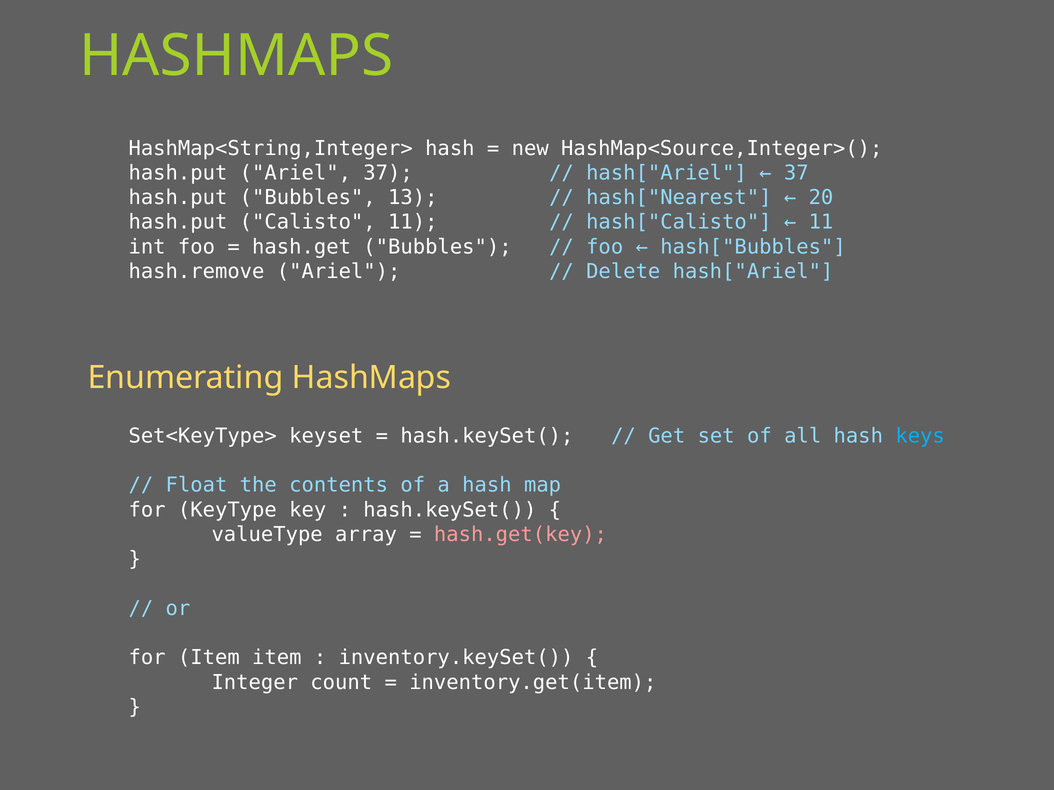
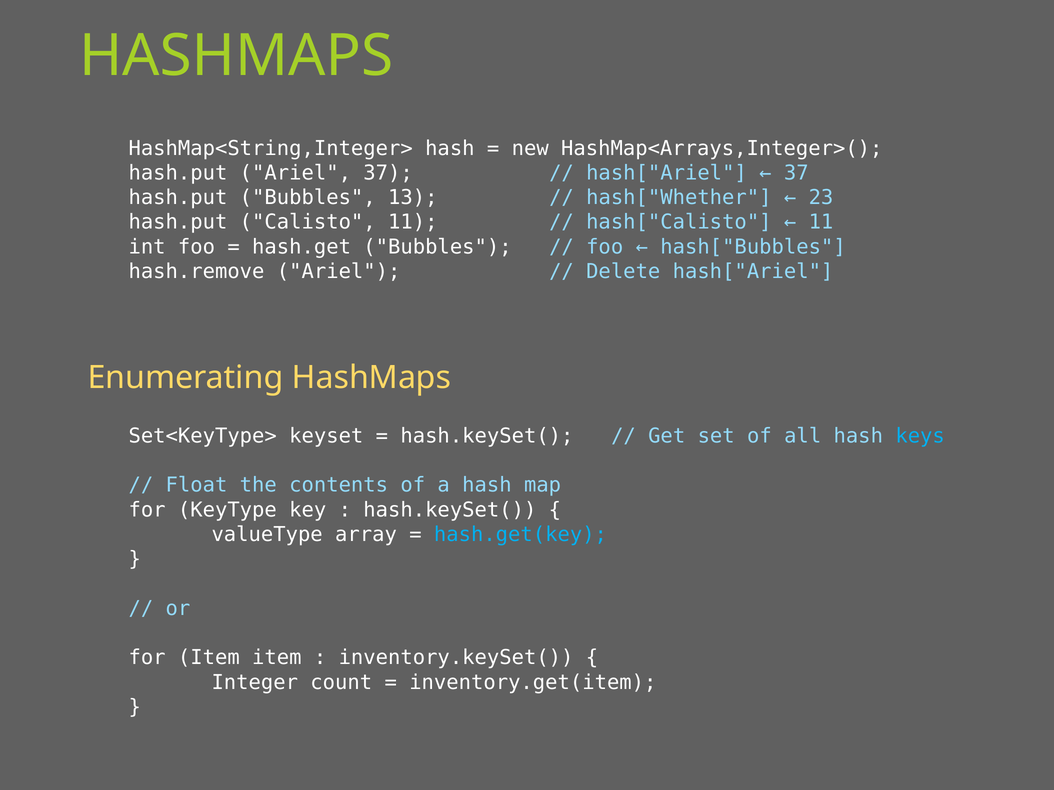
HashMap<Source,Integer>(: HashMap<Source,Integer>( -> HashMap<Arrays,Integer>( (722, 148)
hash["Nearest: hash["Nearest -> hash["Whether (679, 198)
20: 20 -> 23 (821, 198)
hash.get(key colour: pink -> light blue (520, 535)
